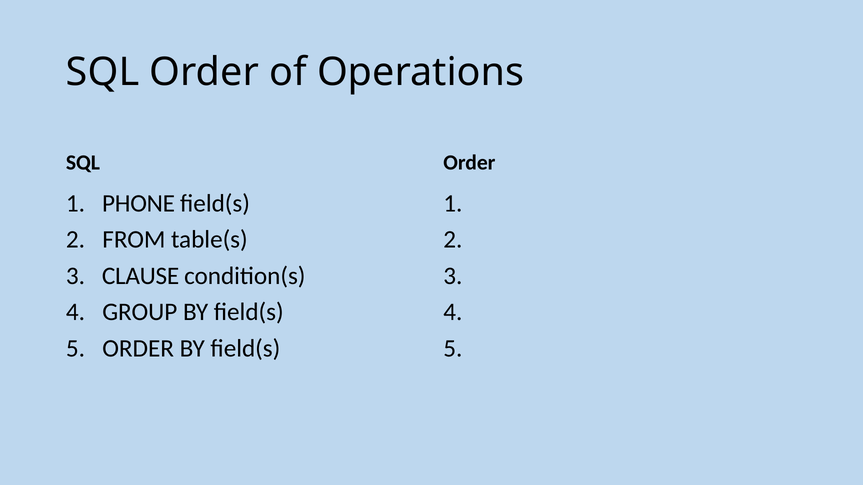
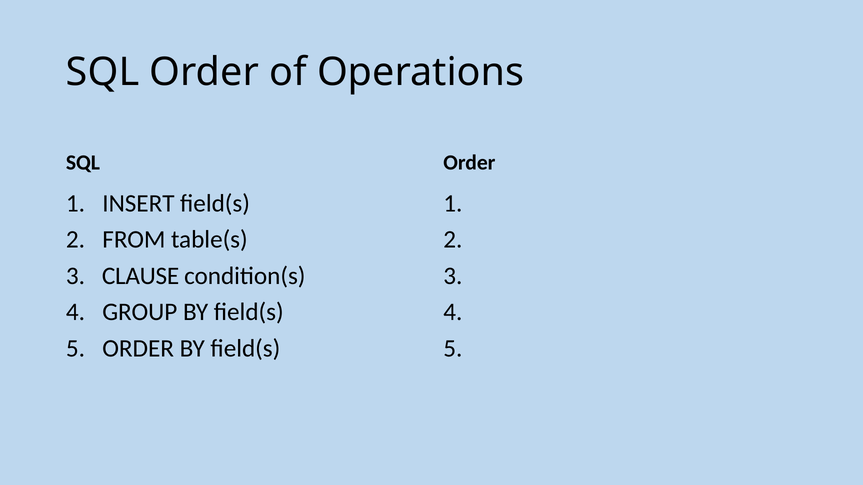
PHONE: PHONE -> INSERT (138, 203)
